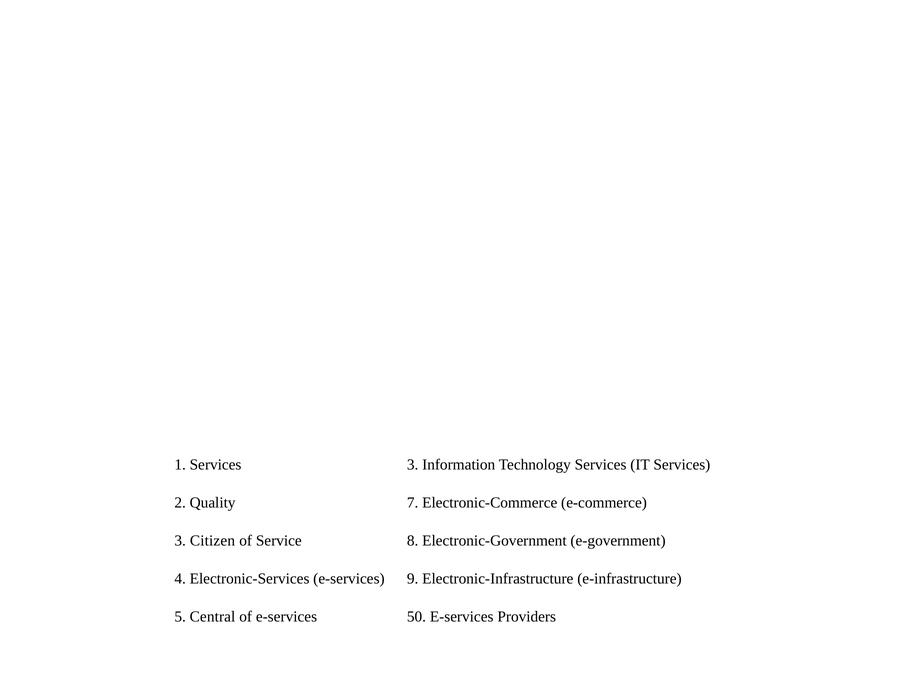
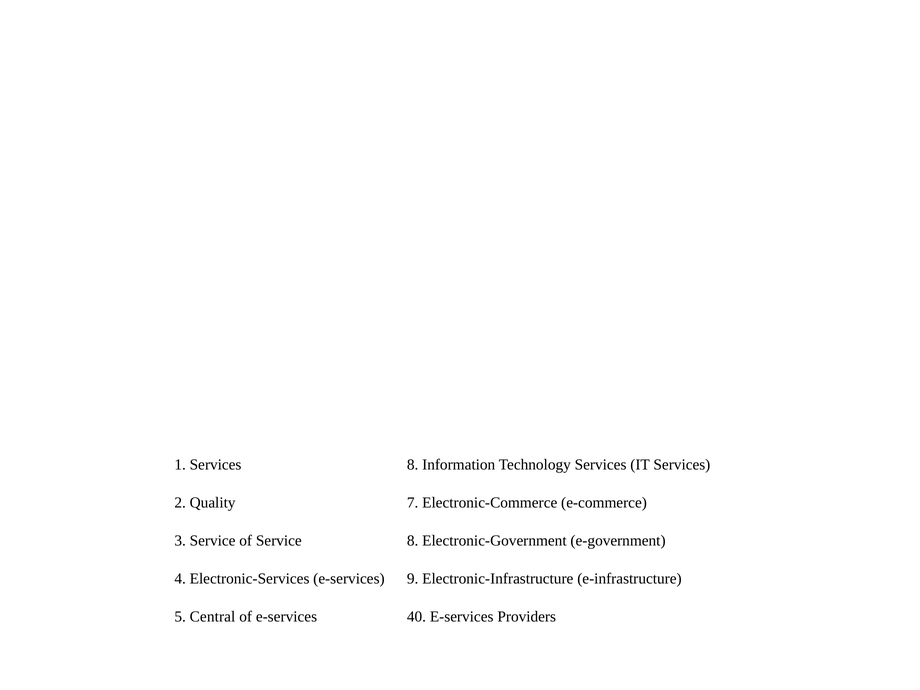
Services 3: 3 -> 8 (413, 465)
3 Citizen: Citizen -> Service (213, 541)
50: 50 -> 40 (417, 617)
